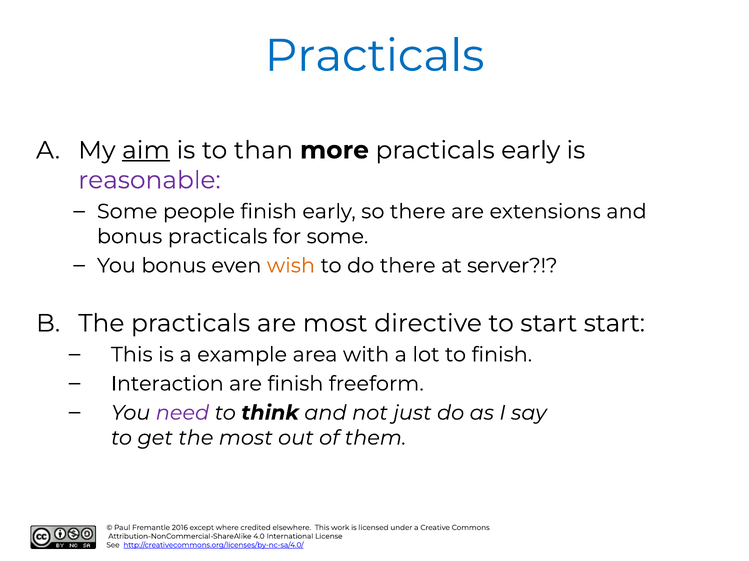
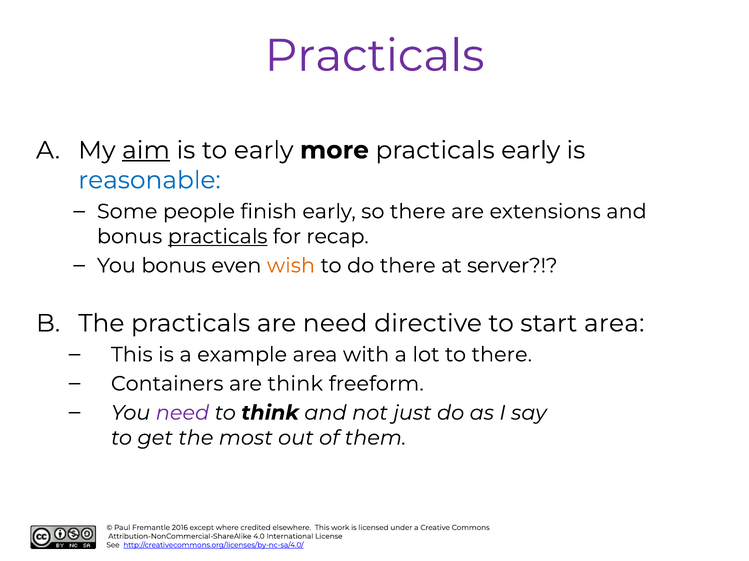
Practicals colour: blue -> purple (374, 56)
to than: than -> early (264, 150)
reasonable colour: purple -> blue (149, 180)
practicals underline: none -> present (218, 237)
for some: some -> recap (337, 237)
are most: most -> need (335, 324)
start start: start -> area (614, 324)
to finish: finish -> there (502, 355)
Interaction: Interaction -> Containers (167, 384)
are finish: finish -> think (295, 384)
